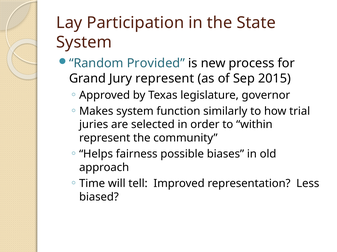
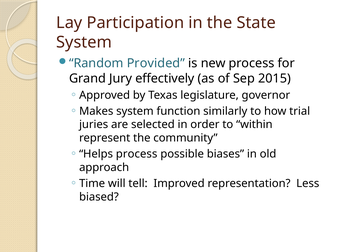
Jury represent: represent -> effectively (165, 79)
Helps fairness: fairness -> process (137, 154)
